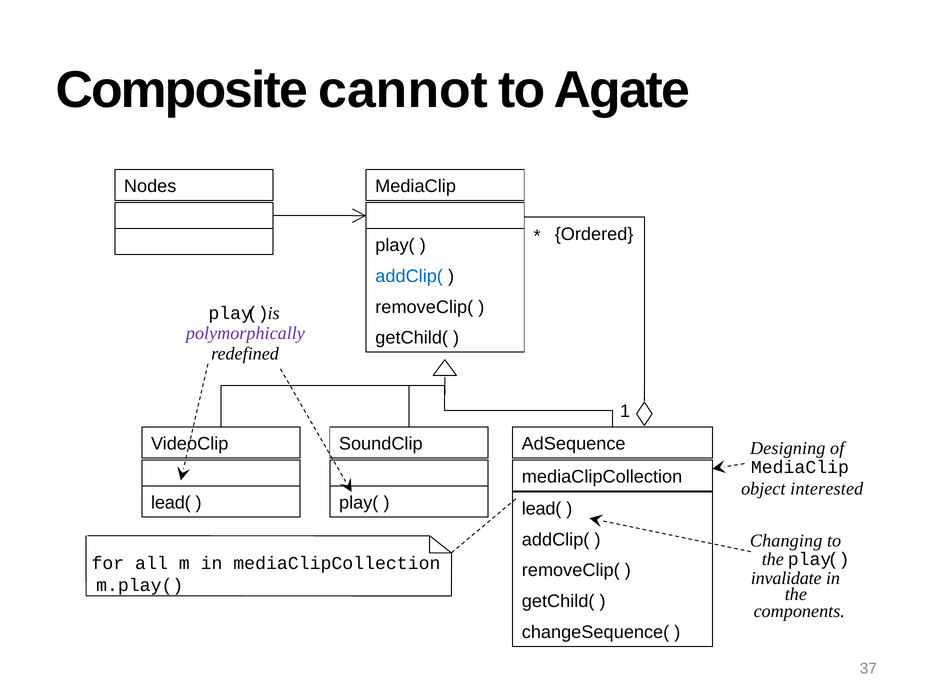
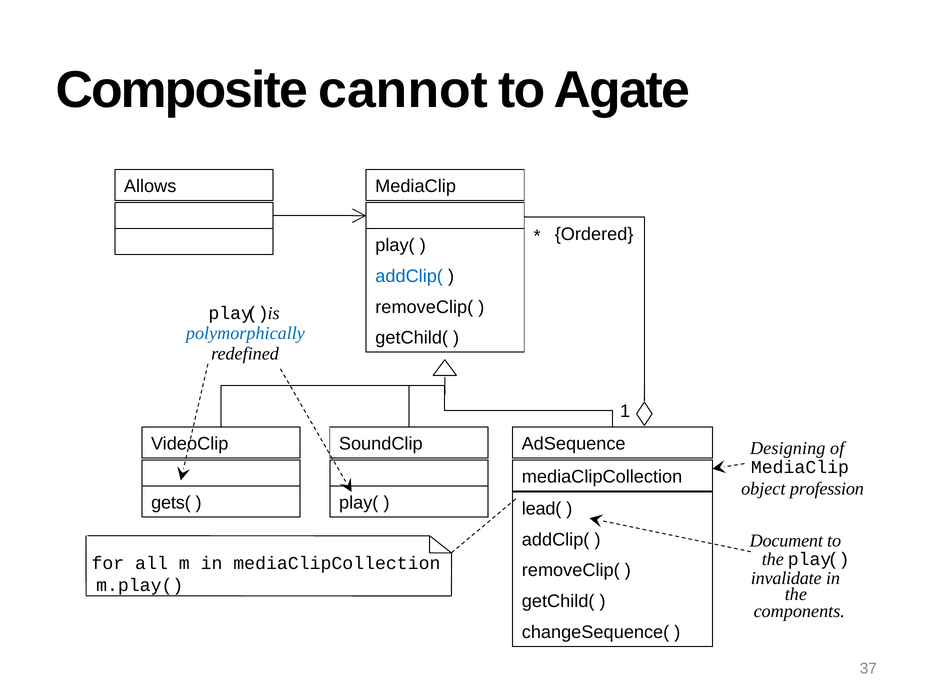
Nodes: Nodes -> Allows (150, 186)
polymorphically colour: purple -> blue (245, 333)
interested: interested -> profession (827, 489)
lead(: lead( -> gets( (171, 503)
Changing: Changing -> Document (786, 541)
